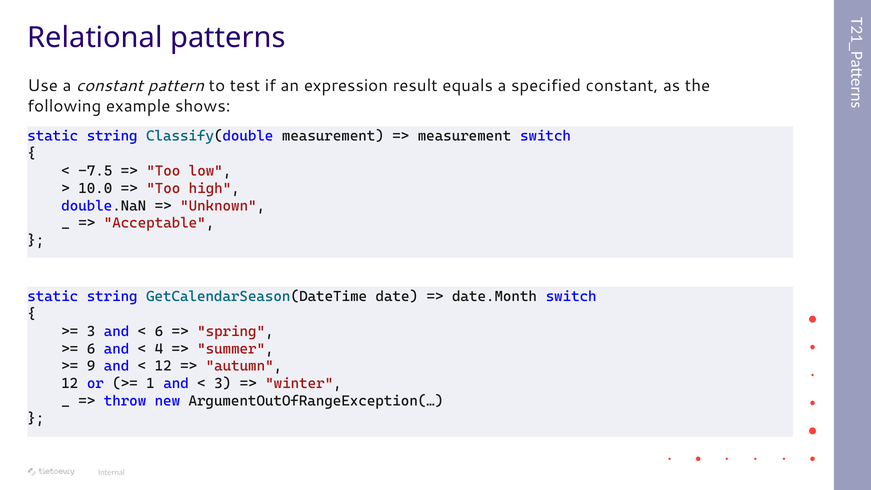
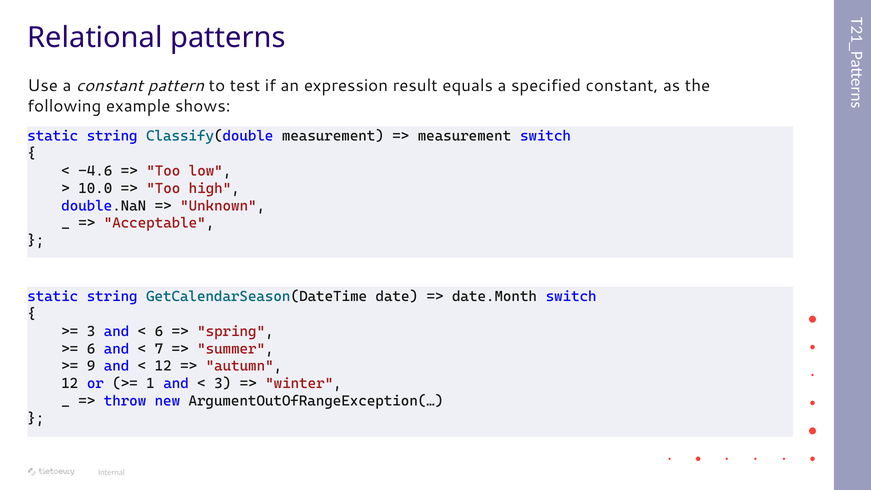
-7.5: -7.5 -> -4.6 (95, 171)
4: 4 -> 7 (159, 349)
